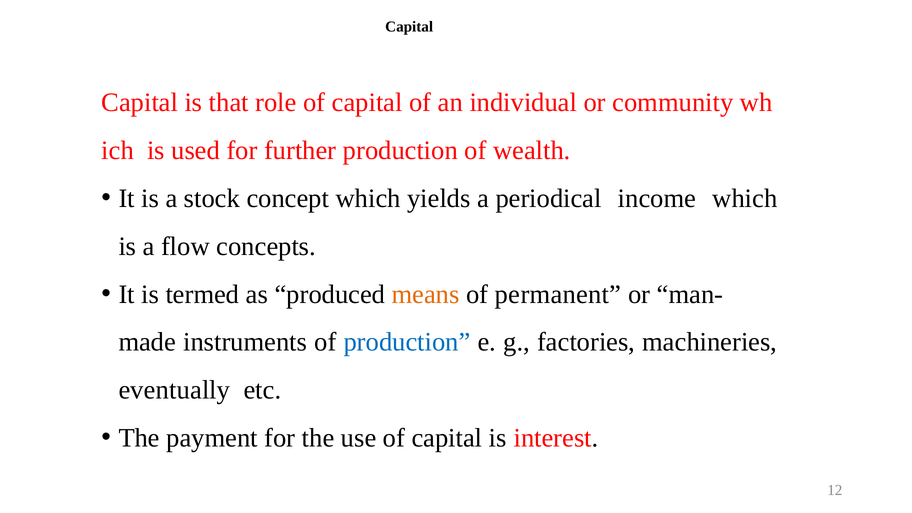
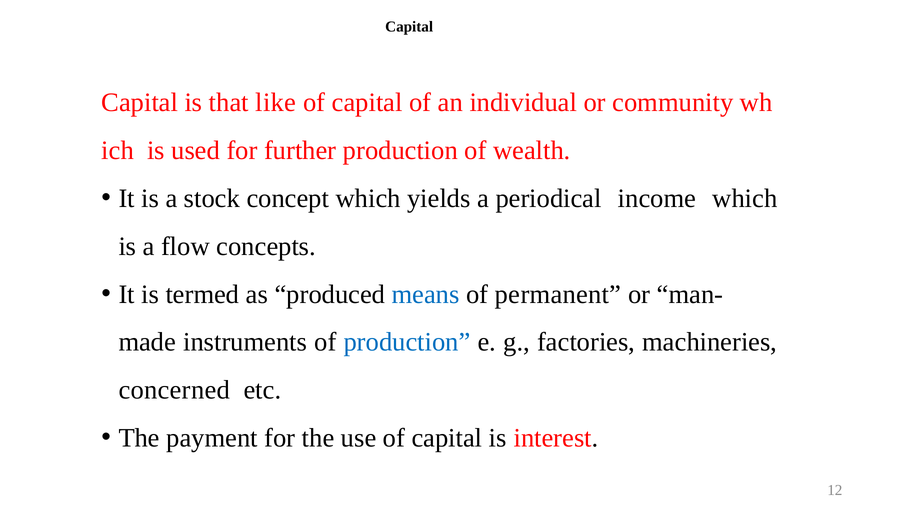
role: role -> like (276, 103)
means colour: orange -> blue (426, 294)
eventually: eventually -> concerned (174, 390)
